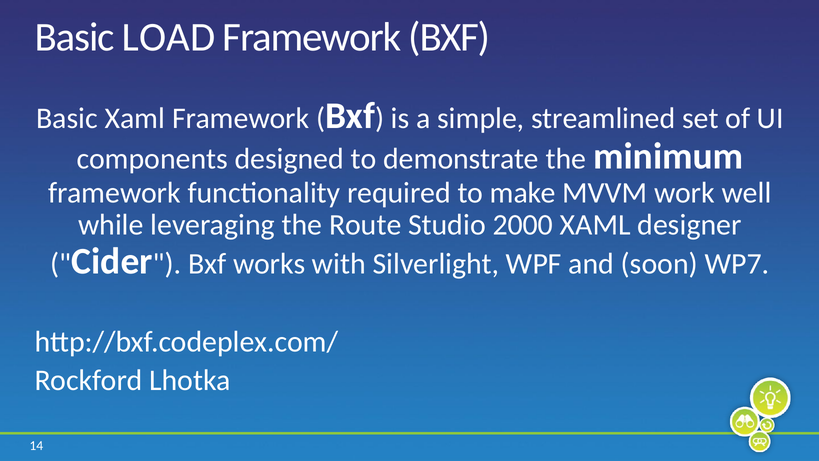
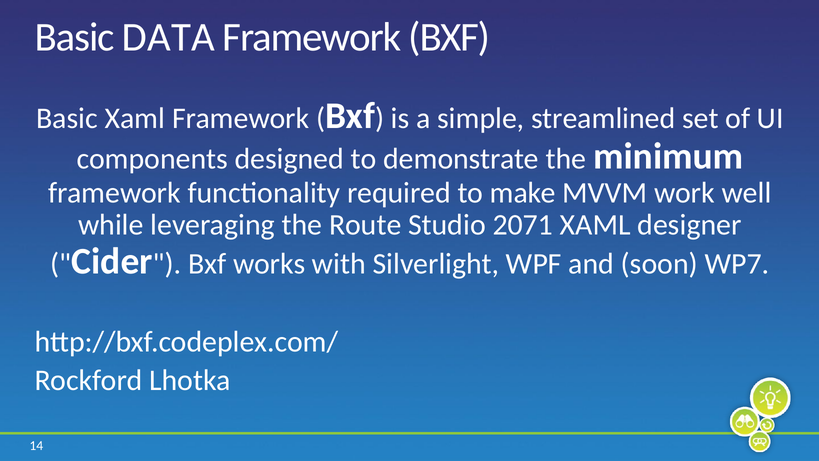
LOAD: LOAD -> DATA (168, 37)
2000: 2000 -> 2071 (523, 225)
